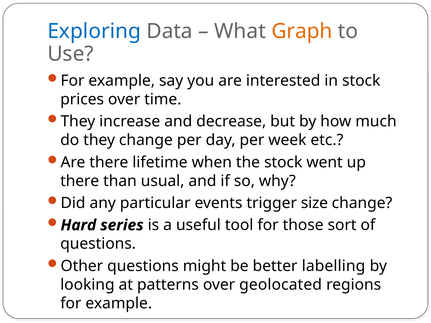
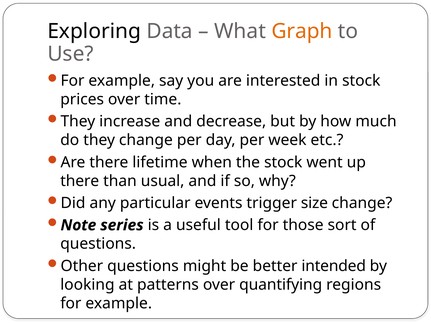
Exploring colour: blue -> black (94, 31)
Hard: Hard -> Note (78, 225)
labelling: labelling -> intended (334, 266)
geolocated: geolocated -> quantifying (281, 285)
